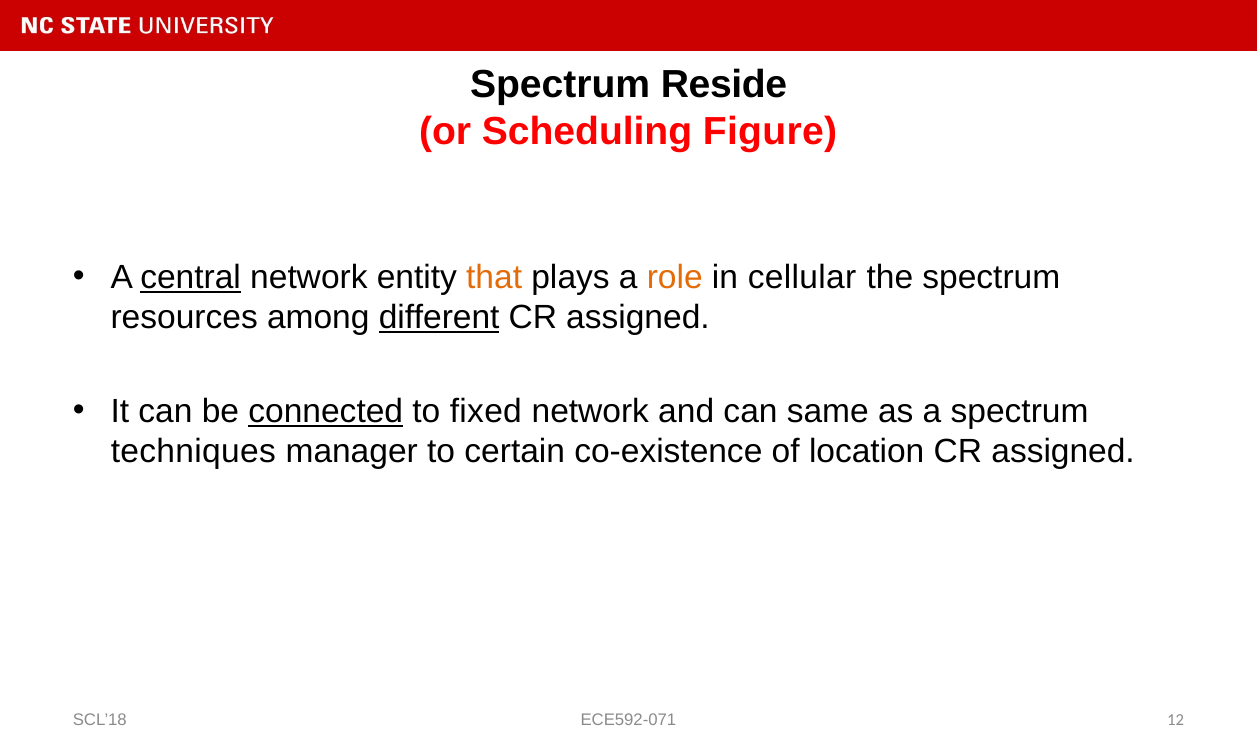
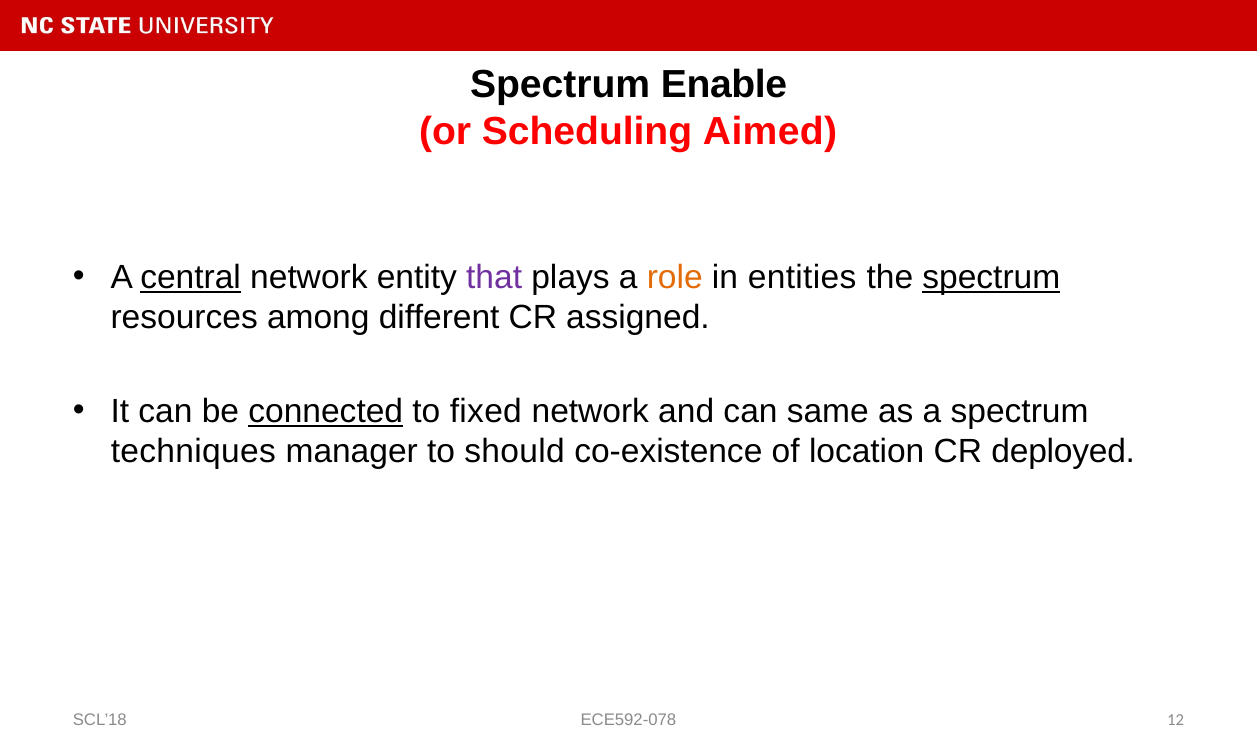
Reside: Reside -> Enable (724, 85)
Figure: Figure -> Aimed (770, 132)
that colour: orange -> purple (494, 278)
cellular: cellular -> entities (802, 278)
spectrum underline: none -> present (991, 278)
different underline: present -> none (439, 318)
certain: certain -> should (515, 452)
assigned: assigned -> deployed (1063, 452)
ECE592-071: ECE592-071 -> ECE592-078 (628, 720)
